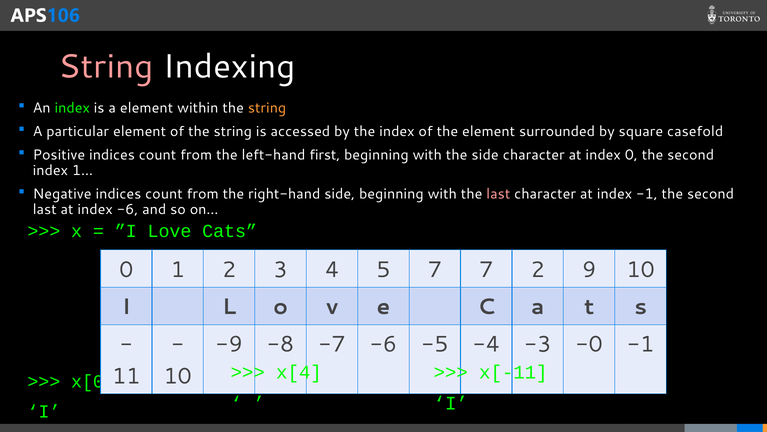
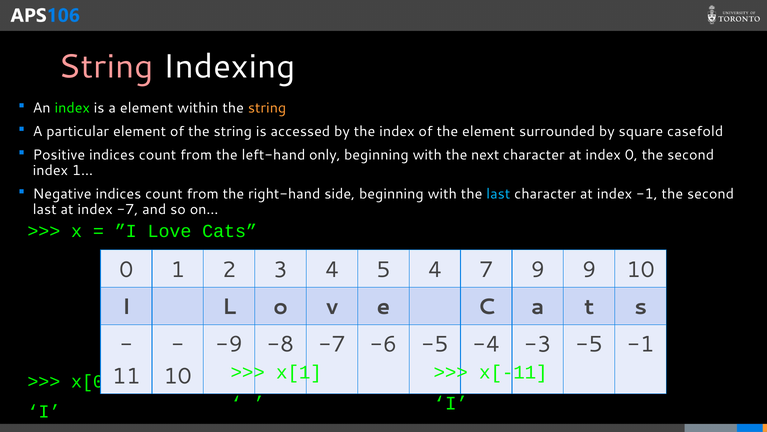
first: first -> only (325, 155)
the side: side -> next (485, 155)
last colour: pink -> light blue (498, 194)
index -6: -6 -> -7 (127, 209)
5 7: 7 -> 4 (435, 269)
7 2: 2 -> 9 (538, 269)
-3 -0: -0 -> -5 (589, 344)
x[4: x[4 -> x[1 (299, 372)
